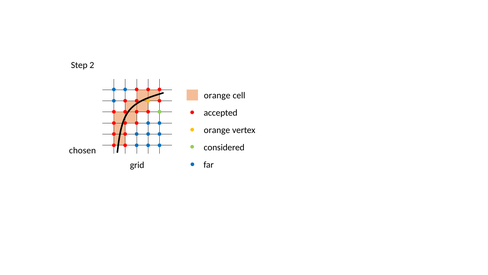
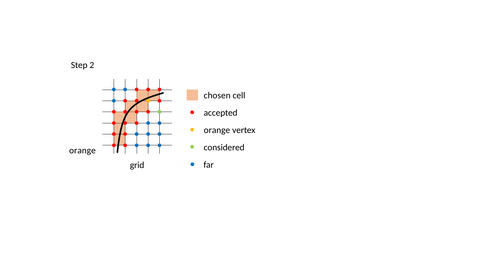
orange: orange -> chosen (217, 95)
chosen: chosen -> orange (82, 150)
